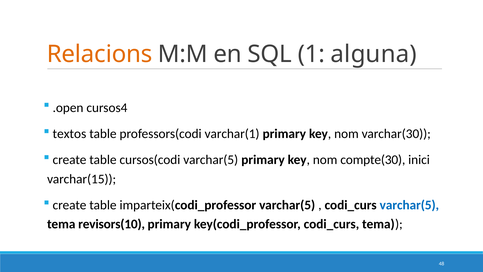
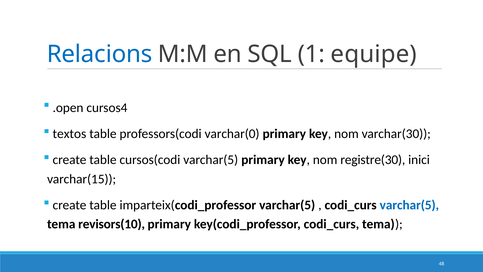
Relacions colour: orange -> blue (100, 54)
alguna: alguna -> equipe (374, 54)
varchar(1: varchar(1 -> varchar(0 (232, 134)
compte(30: compte(30 -> registre(30 (373, 160)
